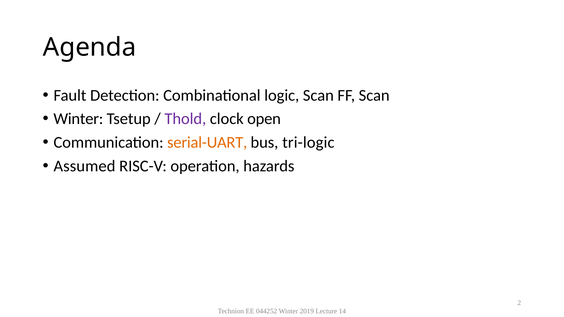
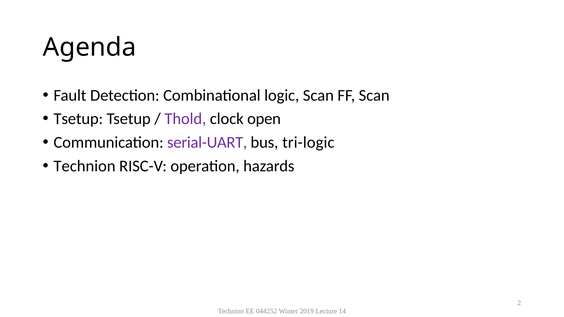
Winter: Winter -> Tsetup (78, 119)
serial-UART colour: orange -> purple (207, 143)
Assumed: Assumed -> Technion (85, 166)
